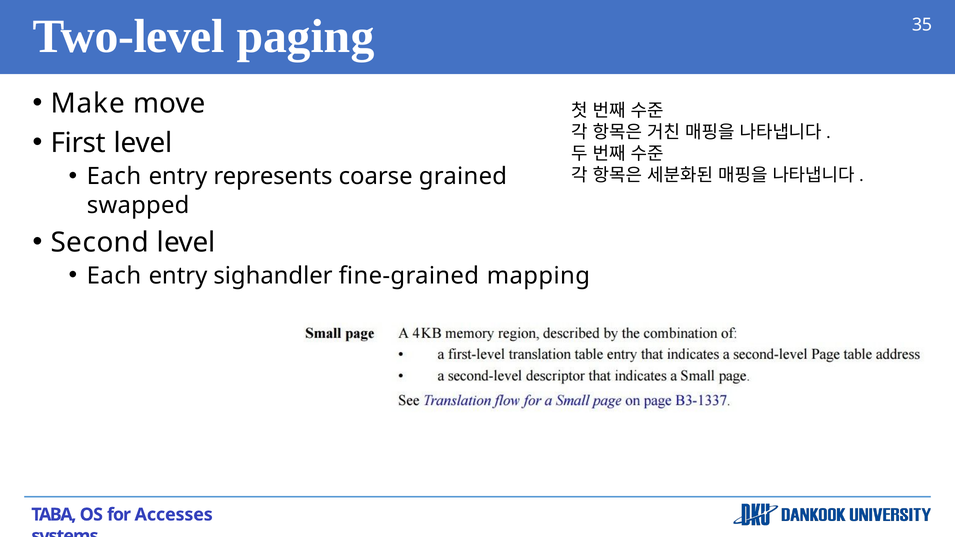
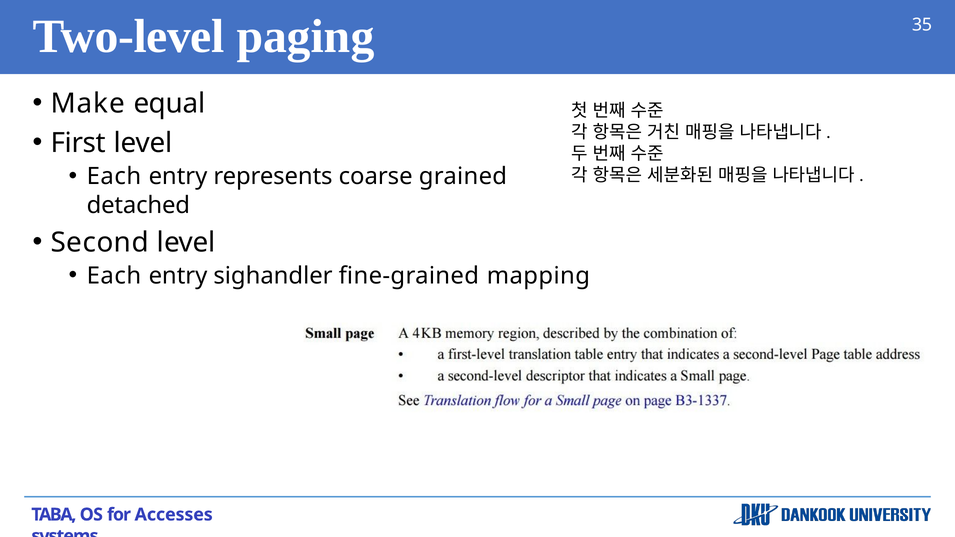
move: move -> equal (169, 104)
swapped: swapped -> detached (138, 205)
